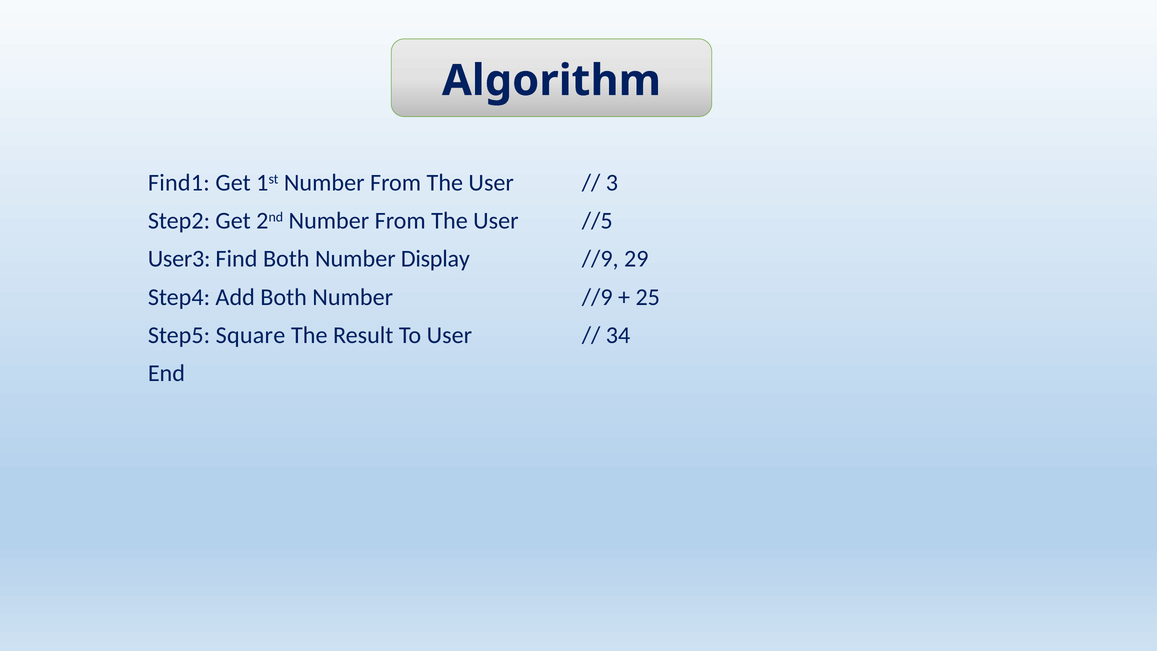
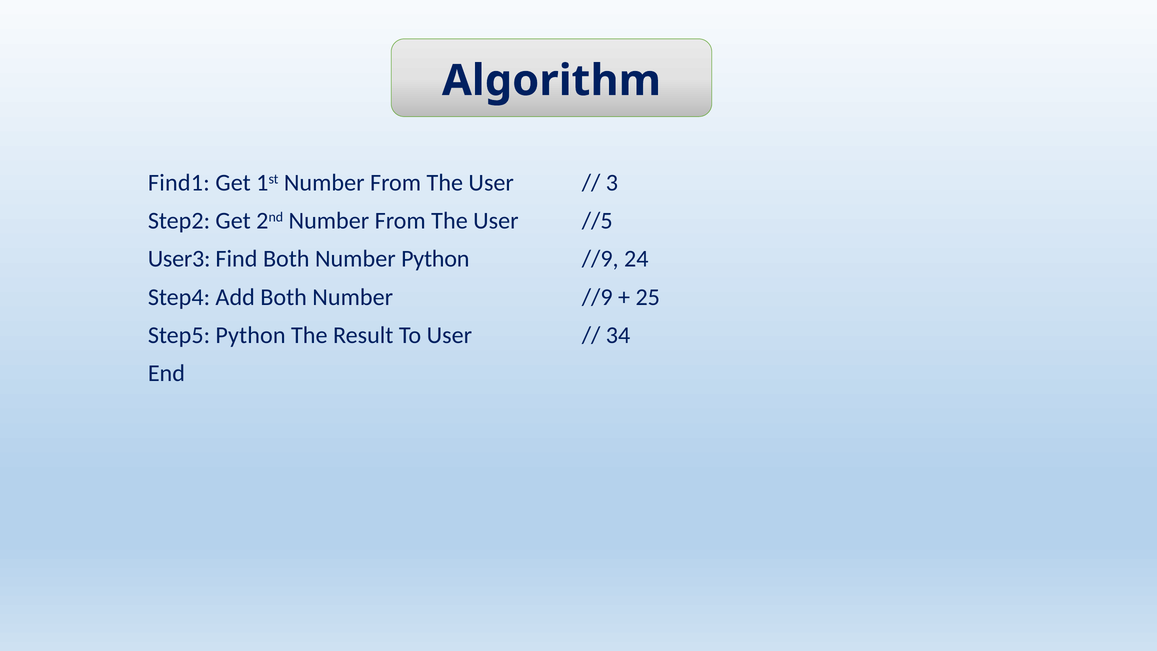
Number Display: Display -> Python (435, 259)
29: 29 -> 24 (636, 259)
Step5 Square: Square -> Python (251, 335)
